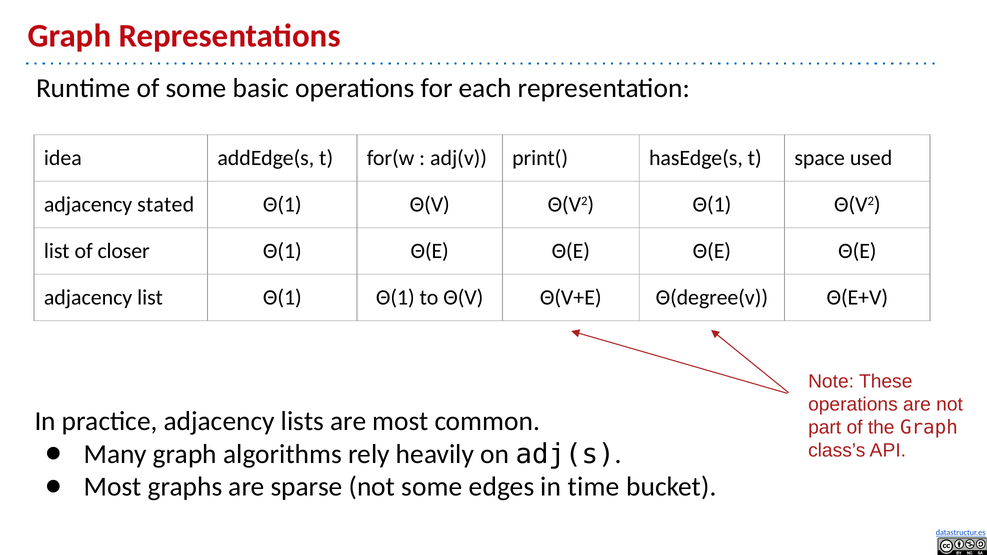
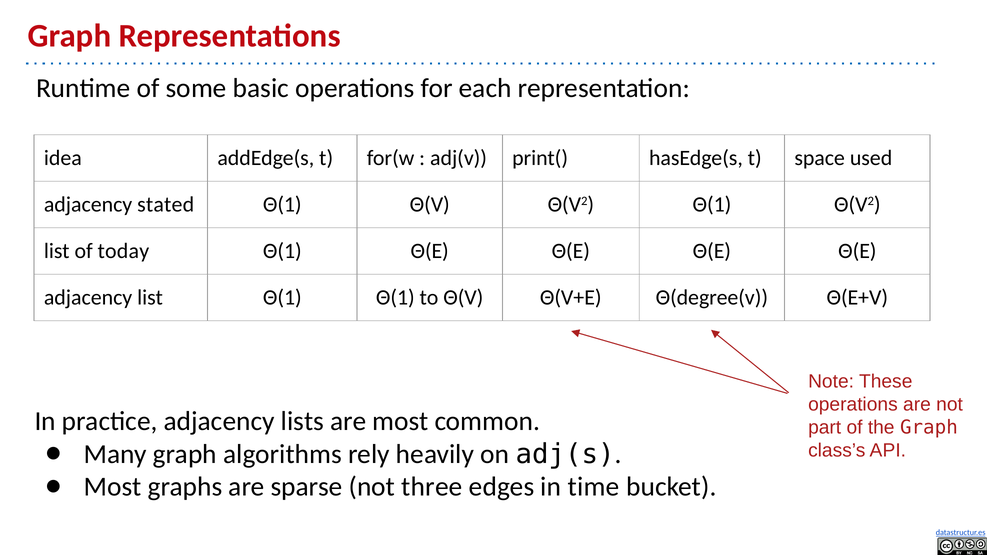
closer: closer -> today (123, 251)
not some: some -> three (432, 487)
